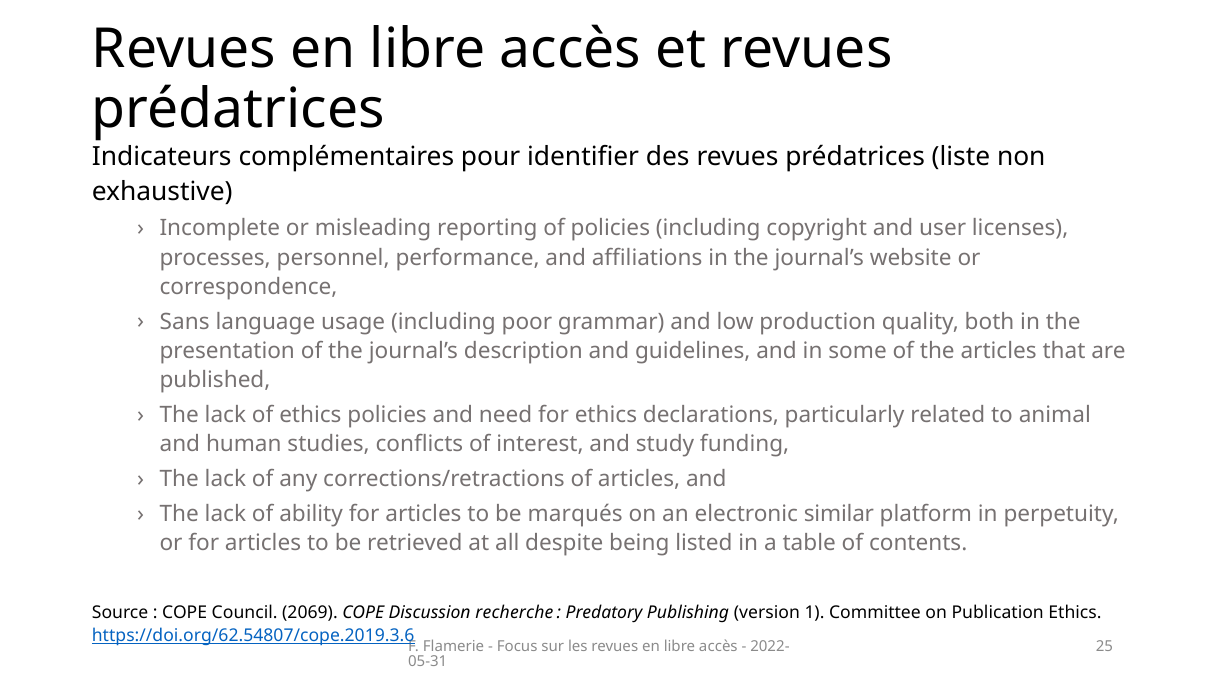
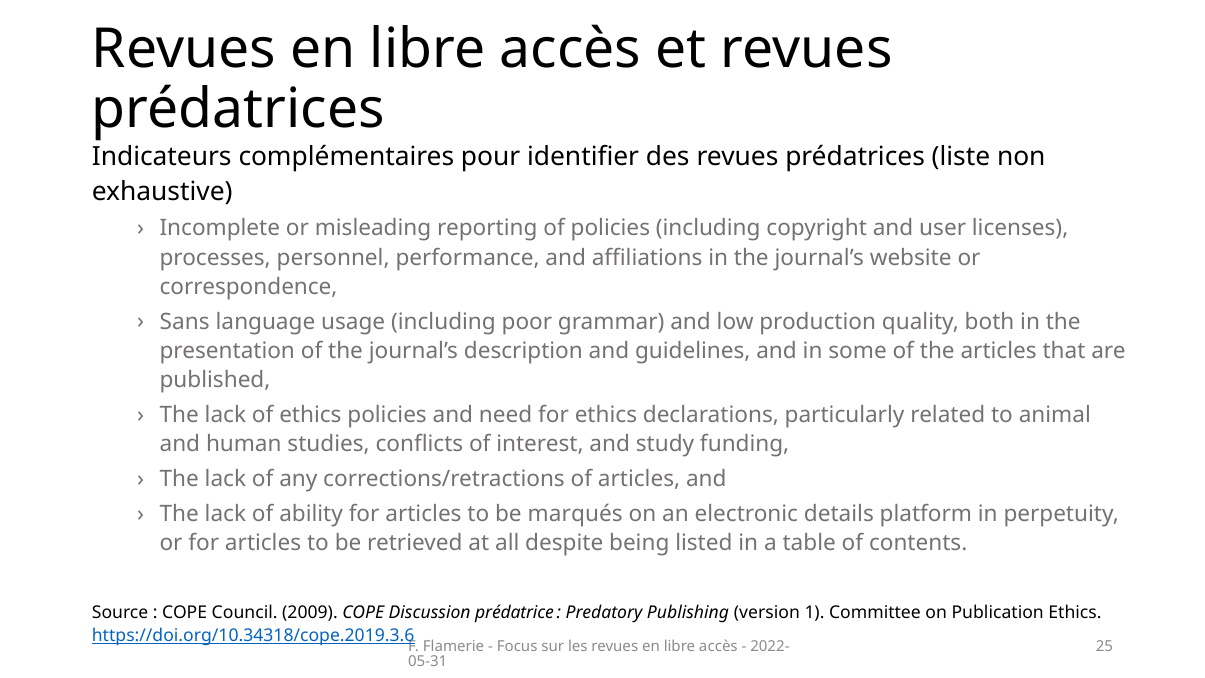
similar: similar -> details (839, 514)
2069: 2069 -> 2009 (310, 612)
recherche: recherche -> prédatrice (515, 612)
https://doi.org/62.54807/cope.2019.3.6: https://doi.org/62.54807/cope.2019.3.6 -> https://doi.org/10.34318/cope.2019.3.6 (253, 635)
